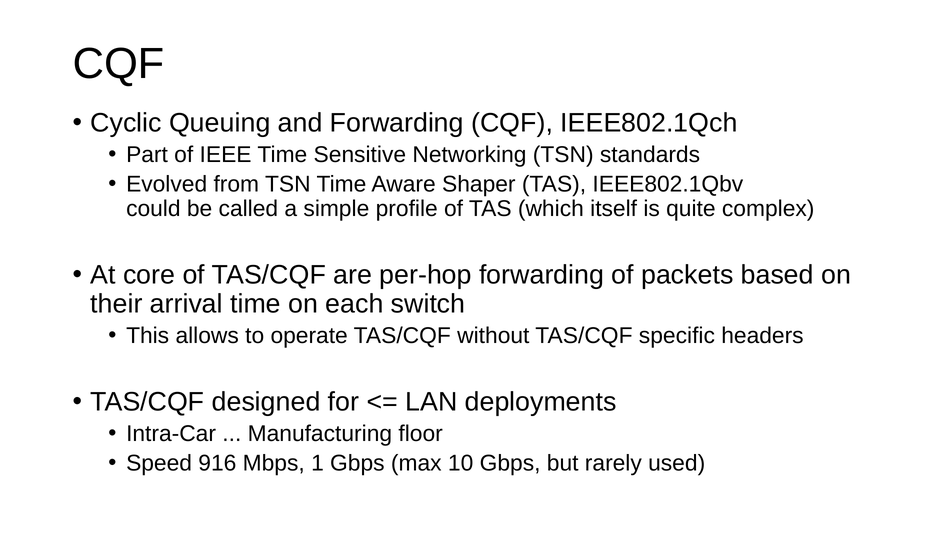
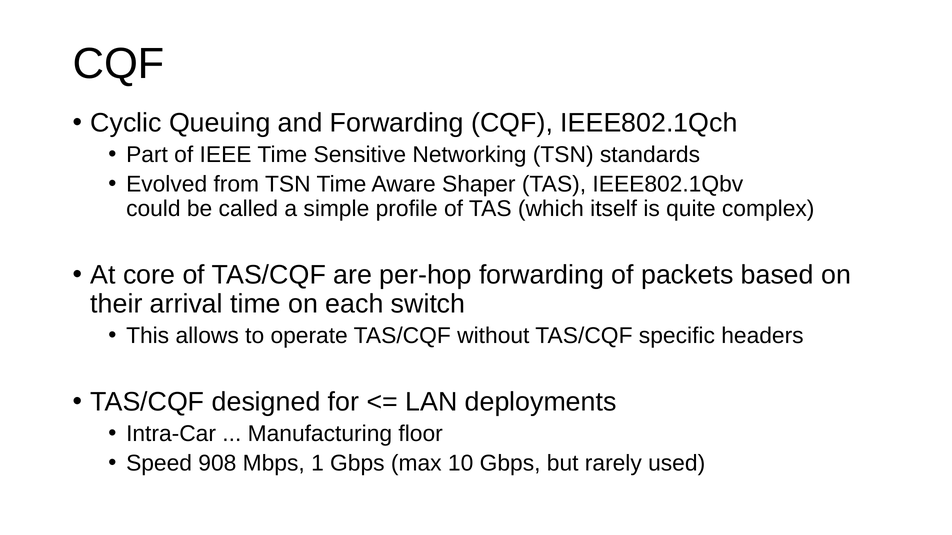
916: 916 -> 908 (217, 464)
